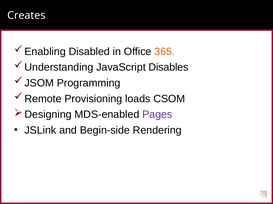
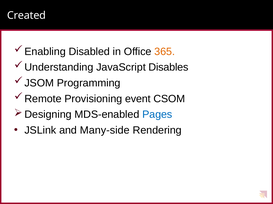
Creates: Creates -> Created (26, 16)
loads: loads -> event (138, 99)
Pages colour: purple -> blue (157, 115)
Begin-side: Begin-side -> Many-side (105, 131)
